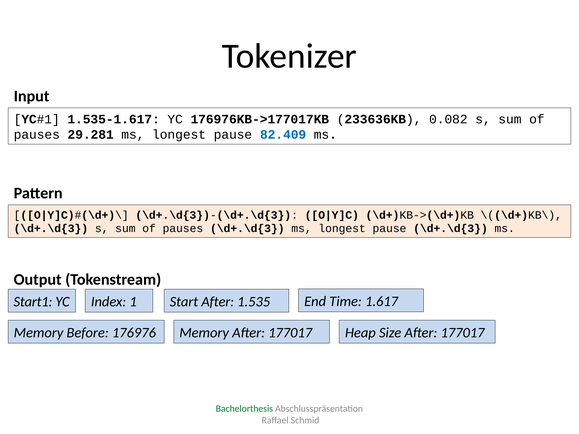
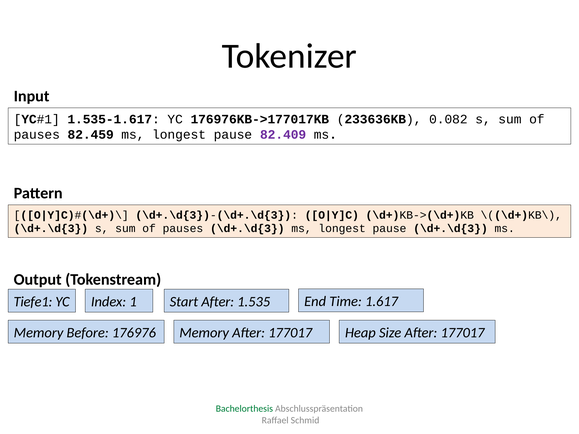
29.281: 29.281 -> 82.459 (91, 135)
82.409 colour: blue -> purple (283, 135)
Start1: Start1 -> Tiefe1 (33, 302)
